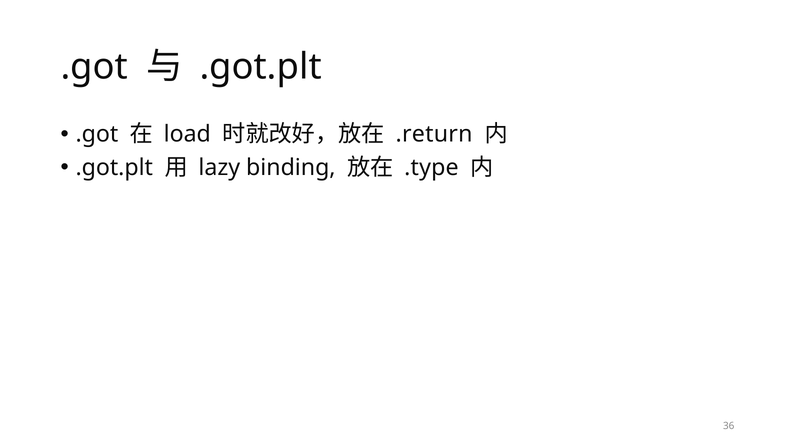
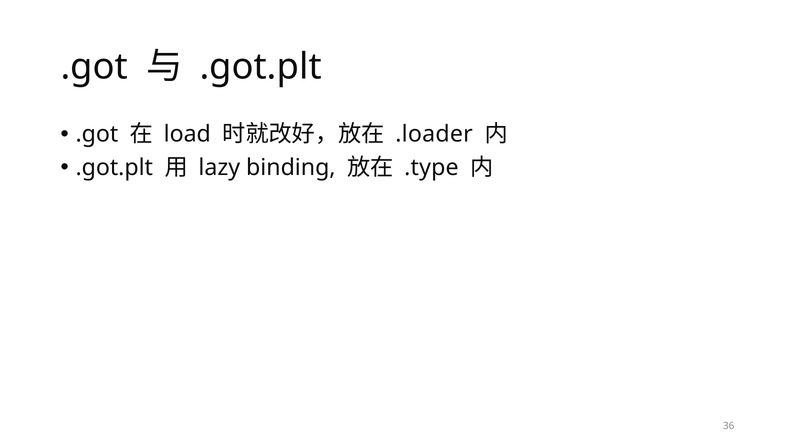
.return: .return -> .loader (434, 134)
